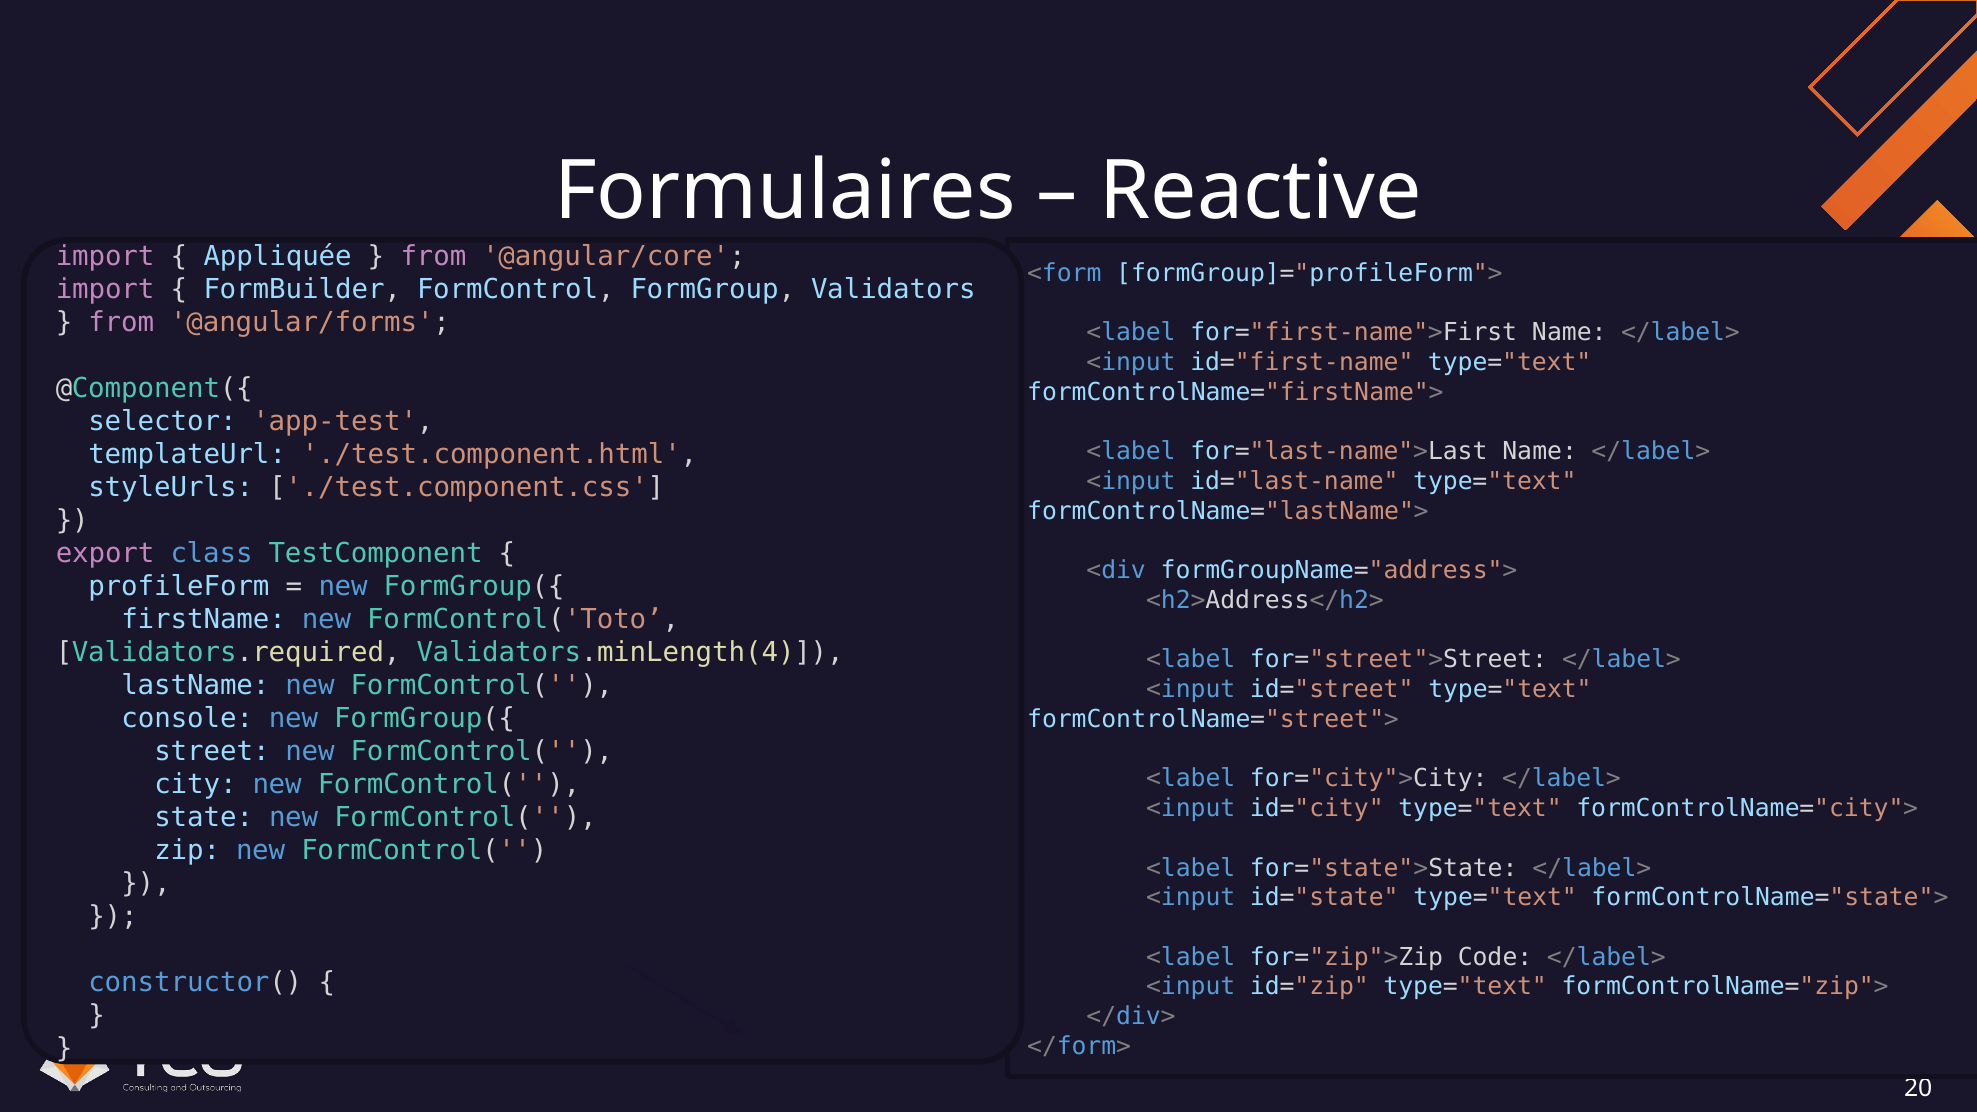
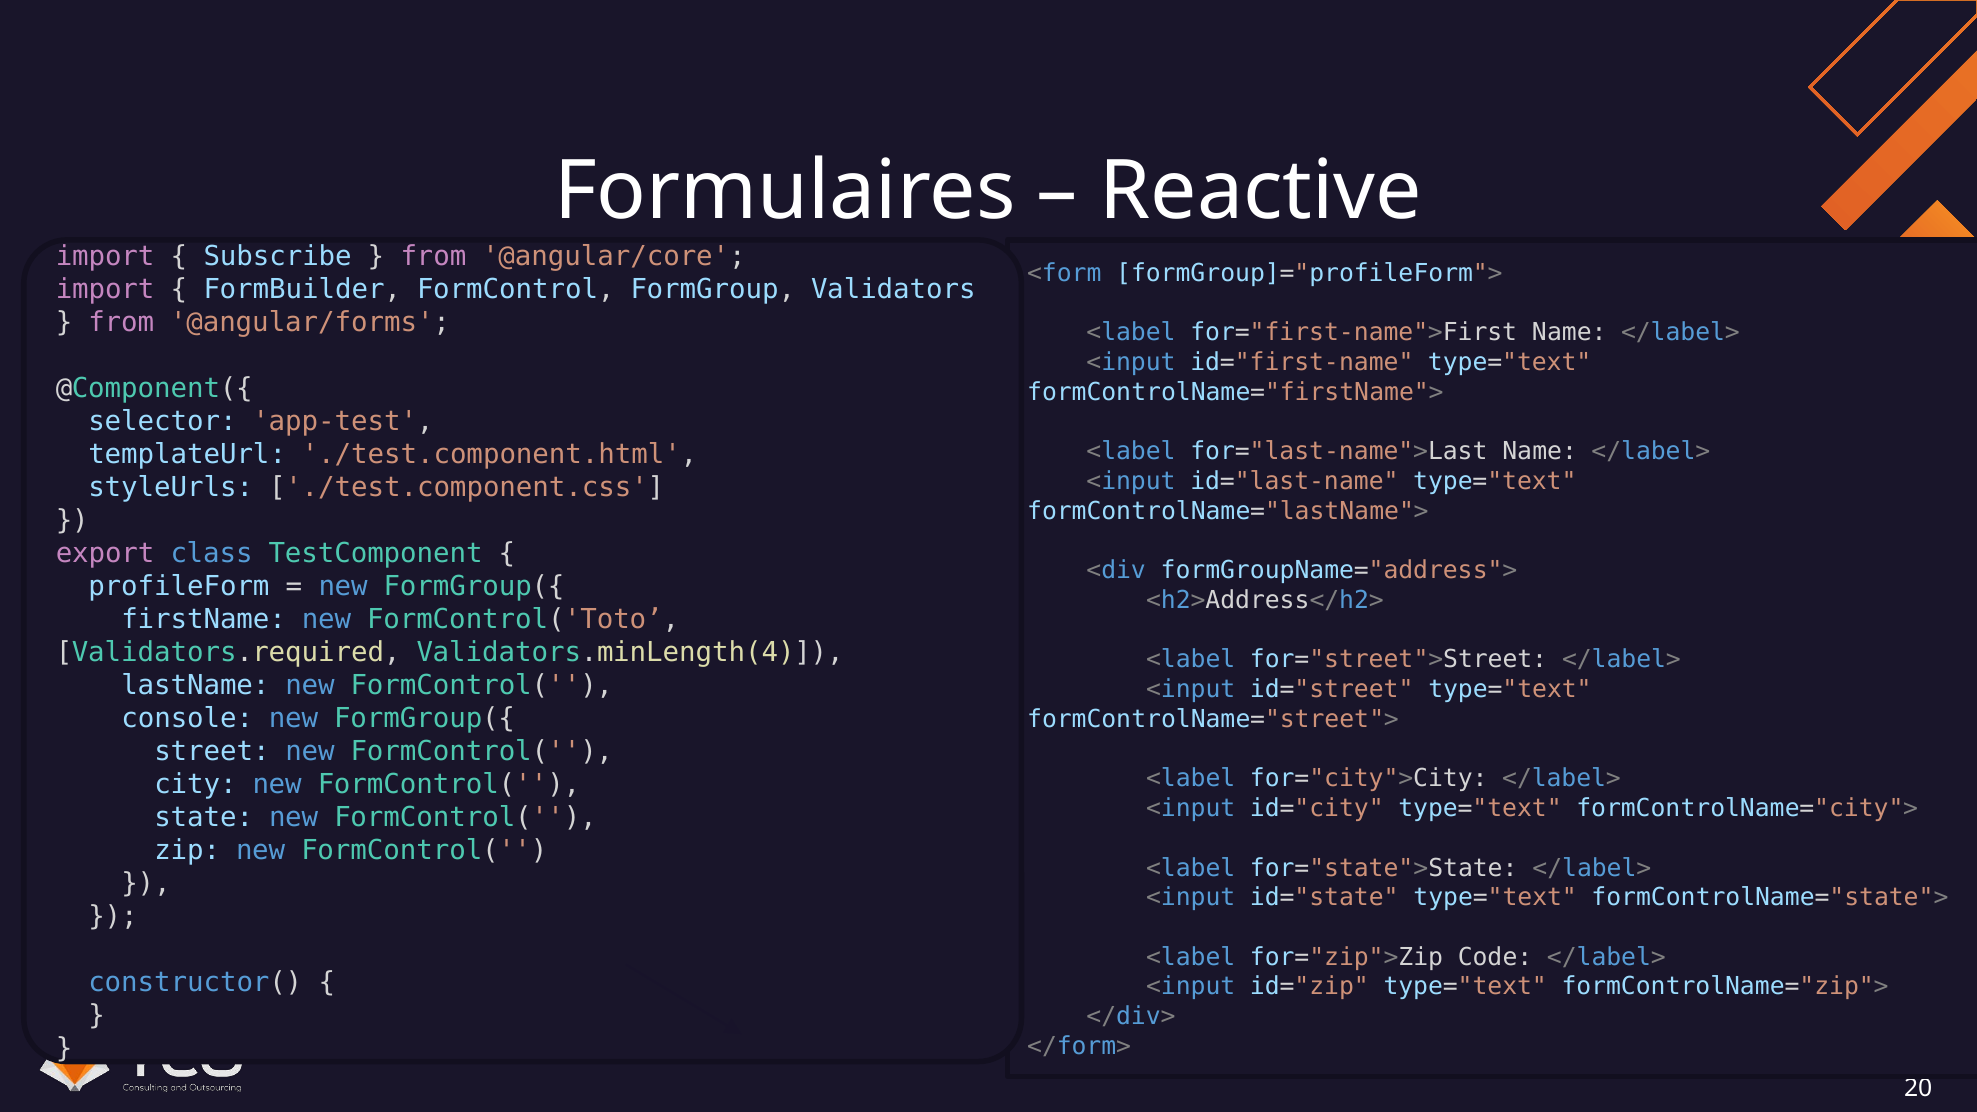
Appliquée: Appliquée -> Subscribe (278, 257)
